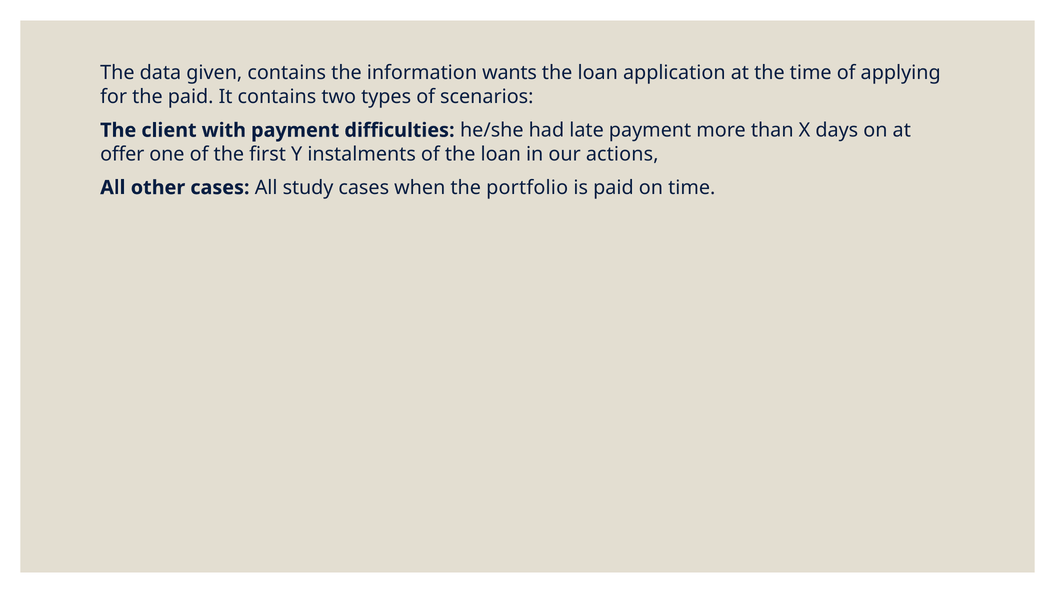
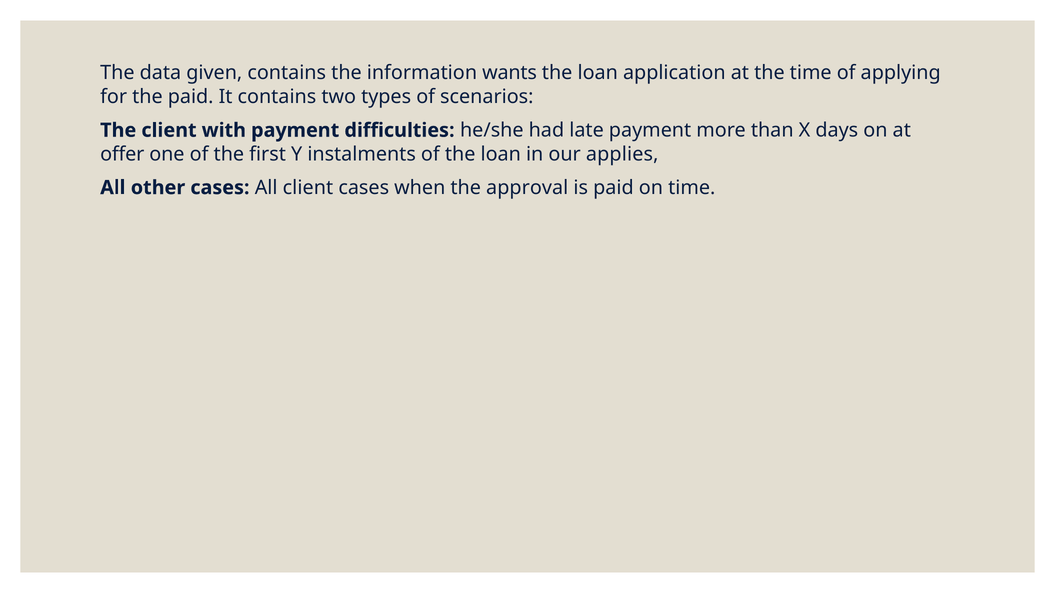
actions: actions -> applies (622, 154)
All study: study -> client (308, 188)
portfolio: portfolio -> approval (527, 188)
